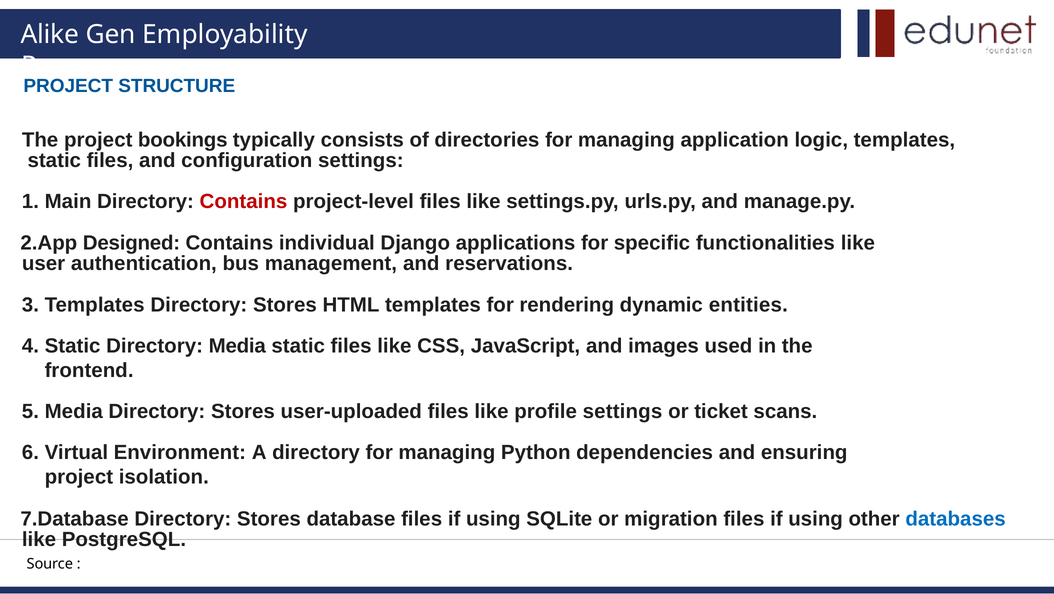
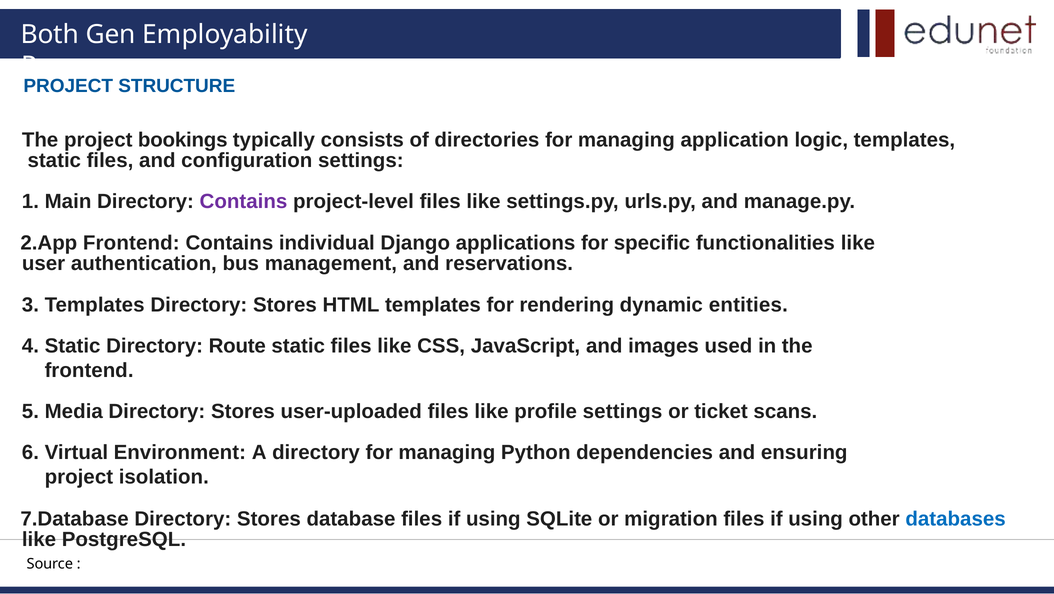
Alike: Alike -> Both (50, 34)
Contains colour: red -> purple (243, 201)
Designed: Designed -> Frontend (131, 243)
Directory Media: Media -> Route (237, 346)
